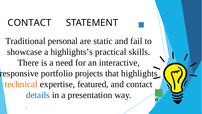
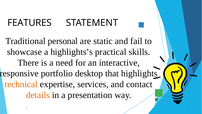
CONTACT: CONTACT -> FEATURES (30, 23)
projects: projects -> desktop (89, 73)
featured: featured -> services (93, 84)
details colour: blue -> orange (38, 95)
